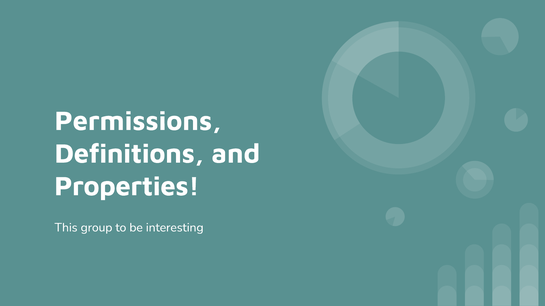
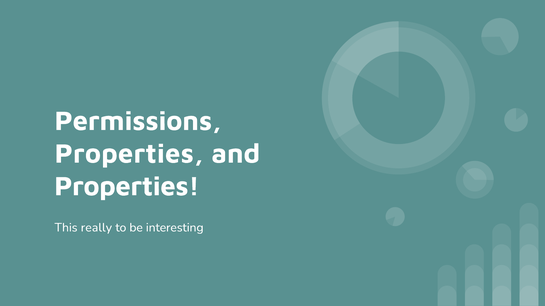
Definitions: Definitions -> Properties (129, 154)
group: group -> really (96, 228)
